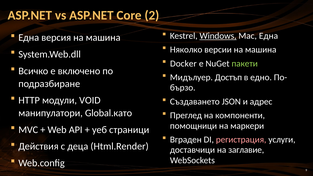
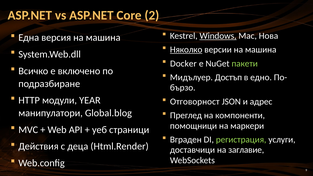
Mac Една: Една -> Нова (269, 36)
Няколко underline: none -> present (186, 50)
VOID: VOID -> YEAR (90, 100)
Създаването: Създаването -> Отговорност (195, 102)
Global.като: Global.като -> Global.blog (108, 113)
регистрация colour: pink -> light green (241, 140)
